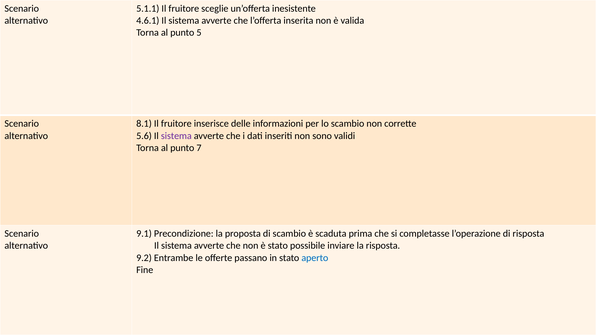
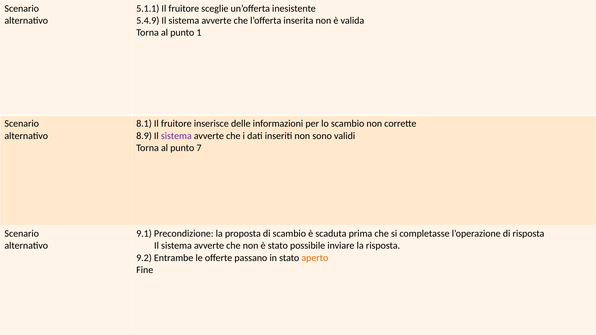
4.6.1: 4.6.1 -> 5.4.9 (148, 21)
5: 5 -> 1 (199, 33)
5.6: 5.6 -> 8.9 (144, 136)
aperto colour: blue -> orange (315, 258)
